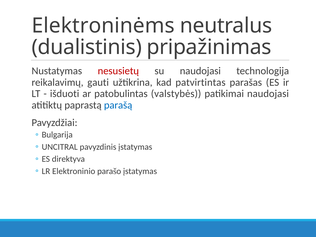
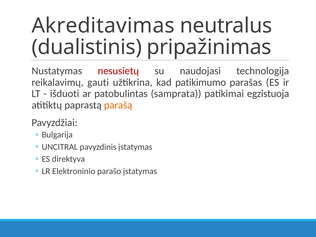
Elektroninėms: Elektroninėms -> Akreditavimas (103, 26)
patvirtintas: patvirtintas -> patikimumo (201, 82)
valstybės: valstybės -> samprata (176, 94)
patikimai naudojasi: naudojasi -> egzistuoja (268, 94)
parašą colour: blue -> orange (118, 105)
